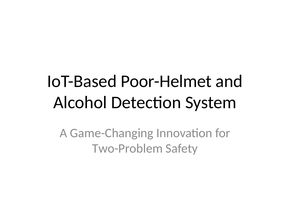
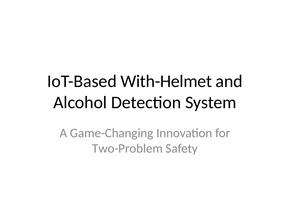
Poor-Helmet: Poor-Helmet -> With-Helmet (166, 81)
